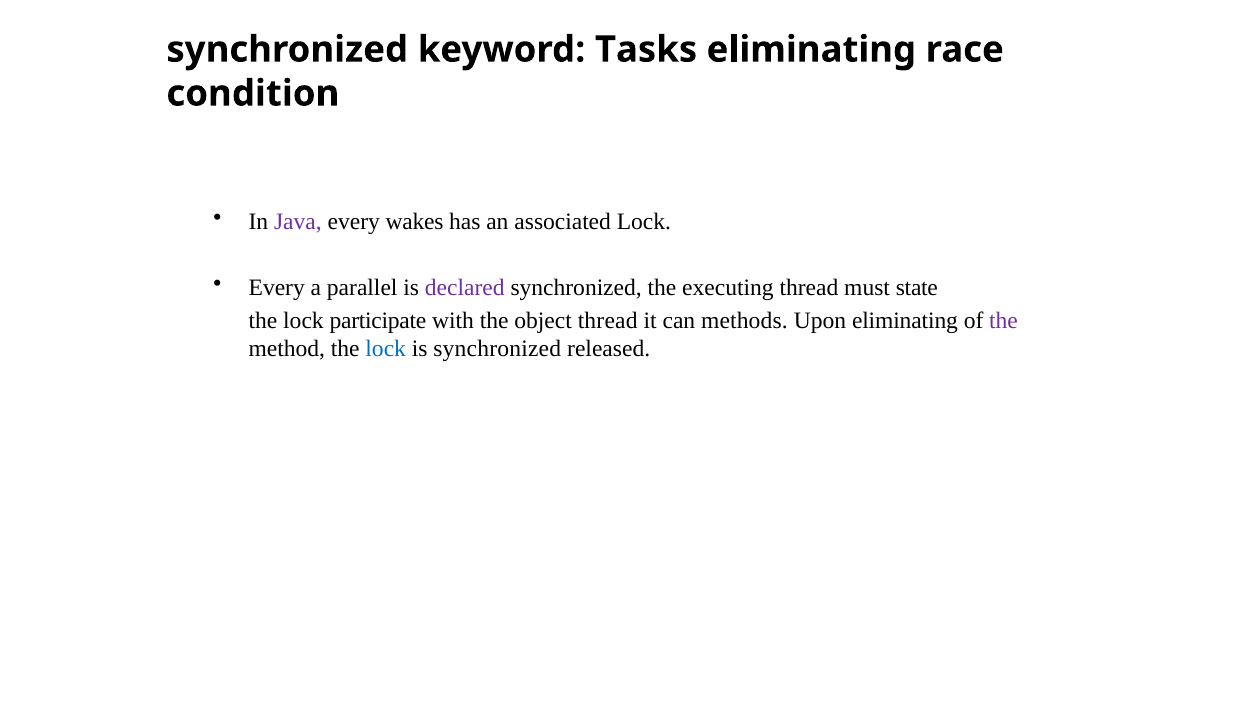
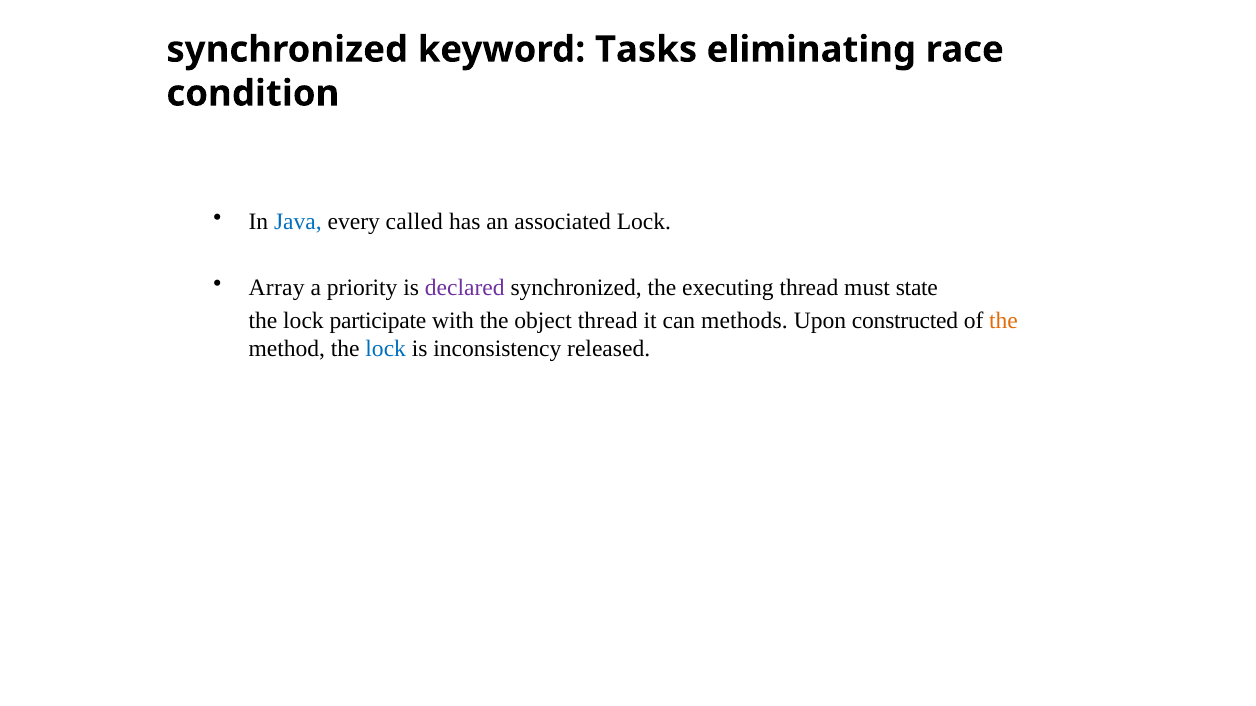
Java colour: purple -> blue (298, 222)
wakes: wakes -> called (414, 222)
Every: Every -> Array (277, 288)
parallel: parallel -> priority (362, 288)
Upon eliminating: eliminating -> constructed (905, 320)
the colour: purple -> orange (1004, 320)
is synchronized: synchronized -> inconsistency (497, 349)
